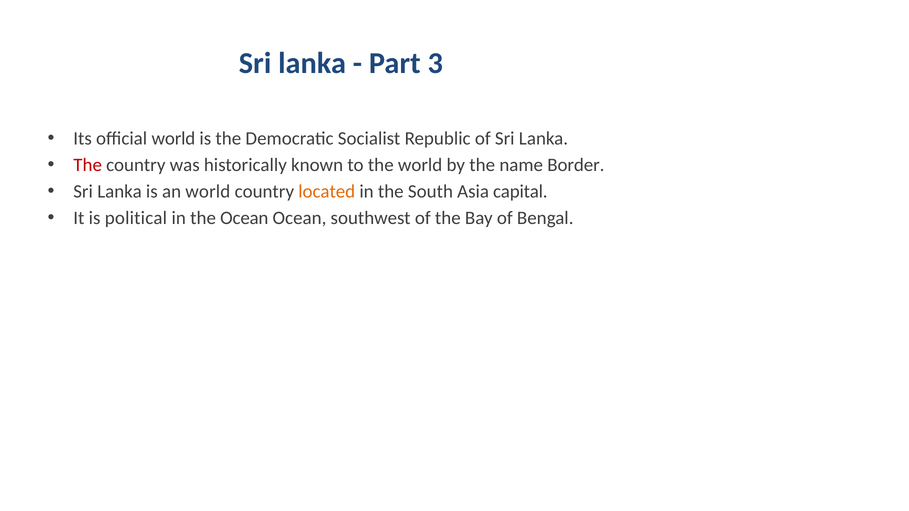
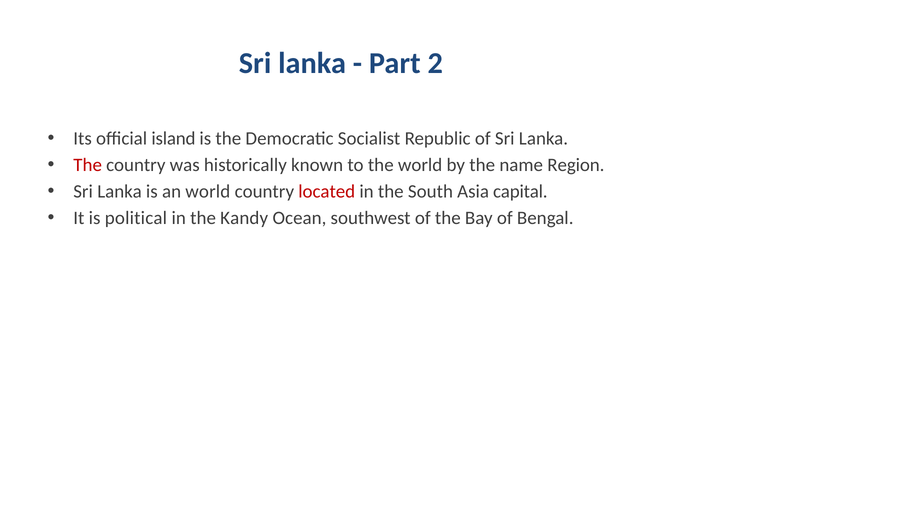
3: 3 -> 2 (435, 64)
official world: world -> island (173, 139)
Border: Border -> Region (576, 165)
located colour: orange -> red (327, 192)
the Ocean: Ocean -> Kandy (244, 218)
